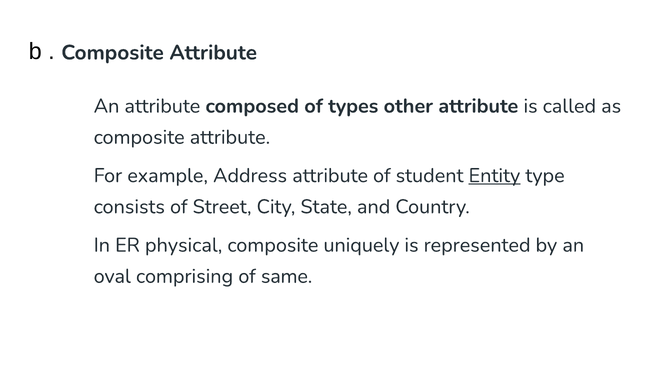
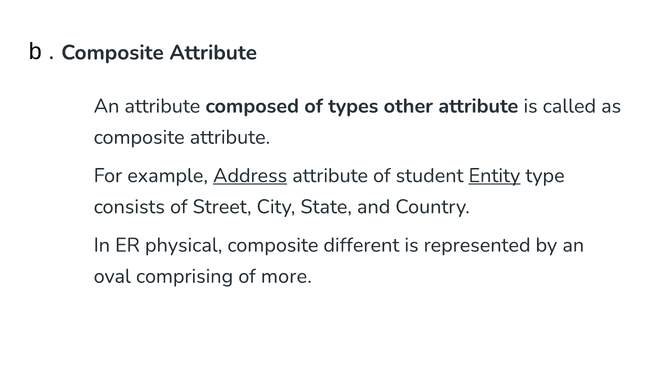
Address underline: none -> present (250, 175)
uniquely: uniquely -> different (361, 245)
same: same -> more (286, 276)
